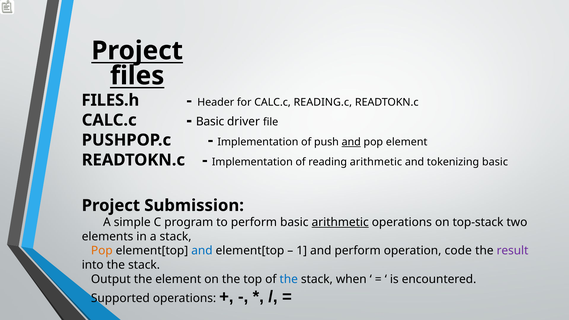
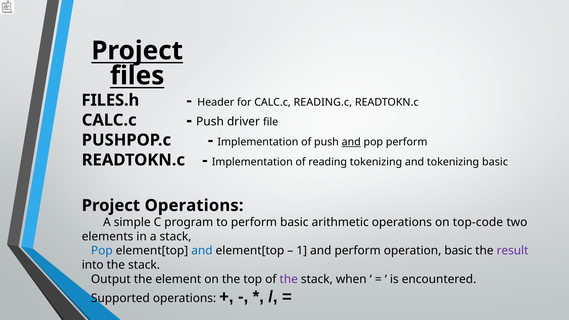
Basic: Basic -> Push (210, 122)
pop element: element -> perform (407, 142)
reading arithmetic: arithmetic -> tokenizing (376, 162)
Project Submission: Submission -> Operations (194, 206)
arithmetic underline: present -> none (340, 222)
top-stack: top-stack -> top-code (478, 222)
Pop colour: orange -> blue (102, 251)
operation code: code -> basic (458, 251)
the colour: blue -> purple (289, 279)
